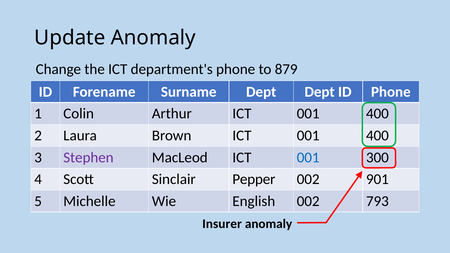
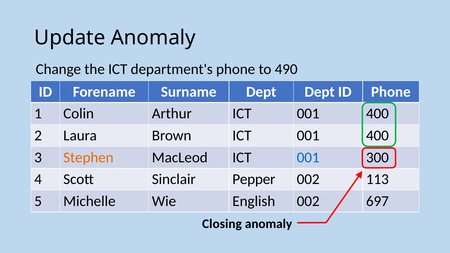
879: 879 -> 490 (286, 69)
Stephen colour: purple -> orange (88, 158)
901: 901 -> 113 (377, 179)
793: 793 -> 697 (377, 201)
Insurer: Insurer -> Closing (222, 224)
